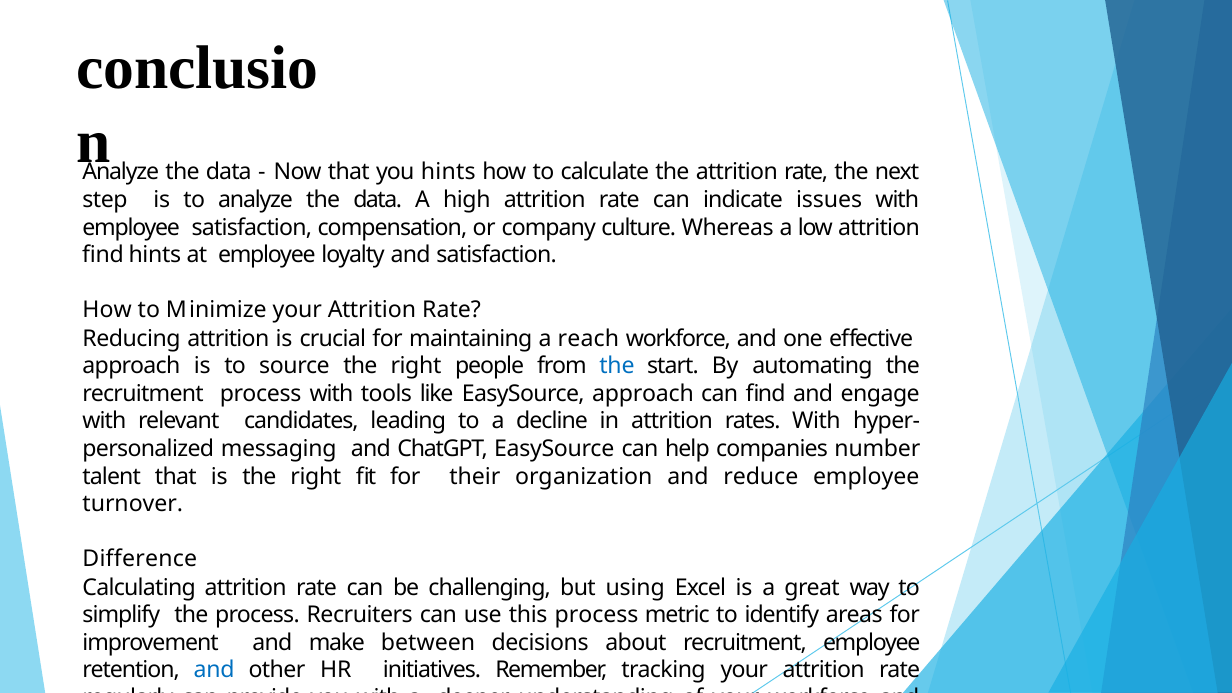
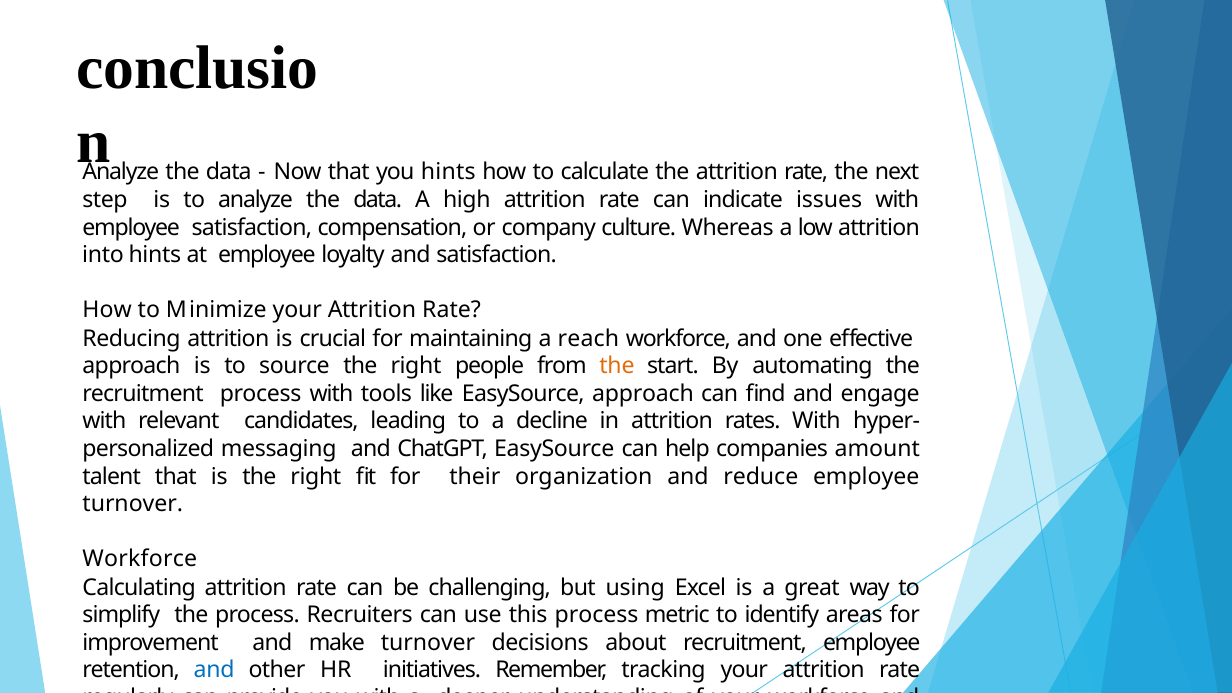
find: find -> into (103, 255)
the colour: blue -> orange (617, 366)
number: number -> amount (877, 449)
Difference: Difference -> Workforce (140, 559)
make between: between -> turnover (428, 643)
